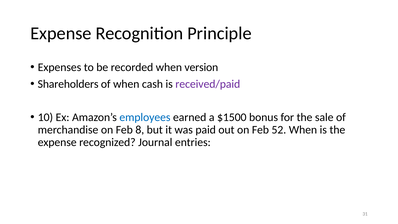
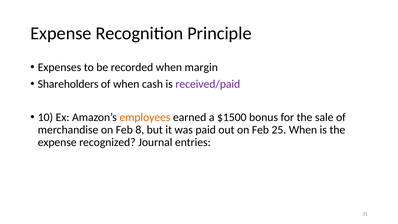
version: version -> margin (201, 67)
employees colour: blue -> orange (145, 117)
52: 52 -> 25 (279, 130)
